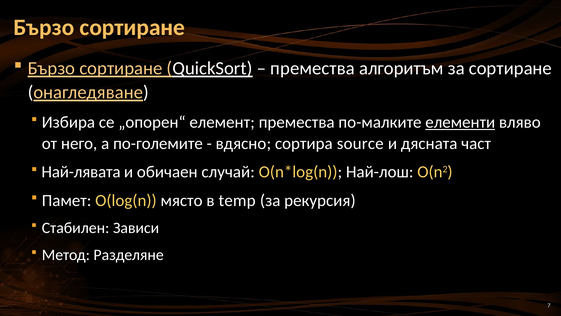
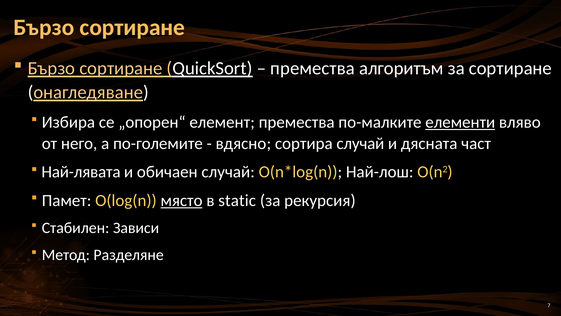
сортира source: source -> случай (360, 143)
място underline: none -> present (182, 200)
temp: temp -> static (237, 200)
